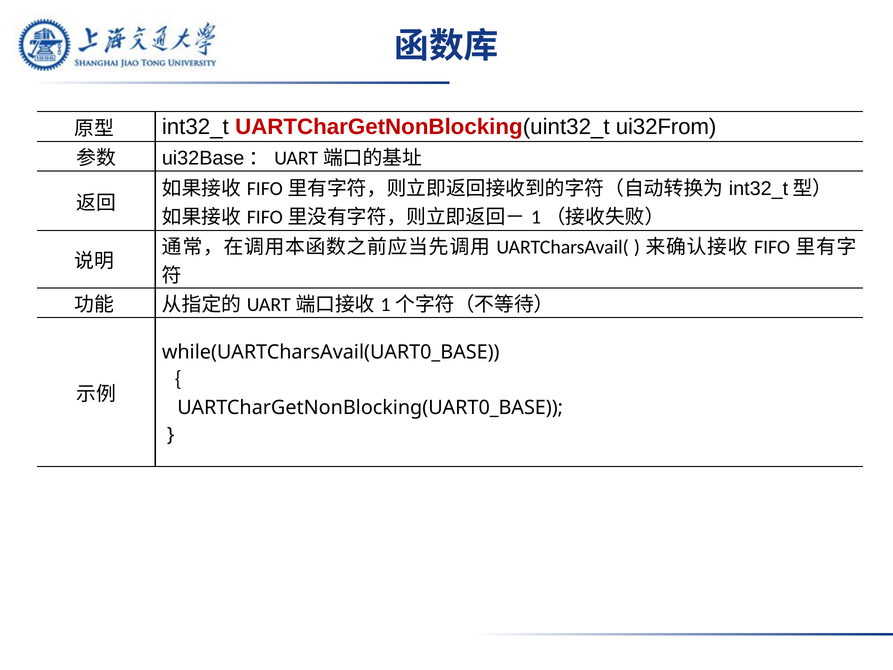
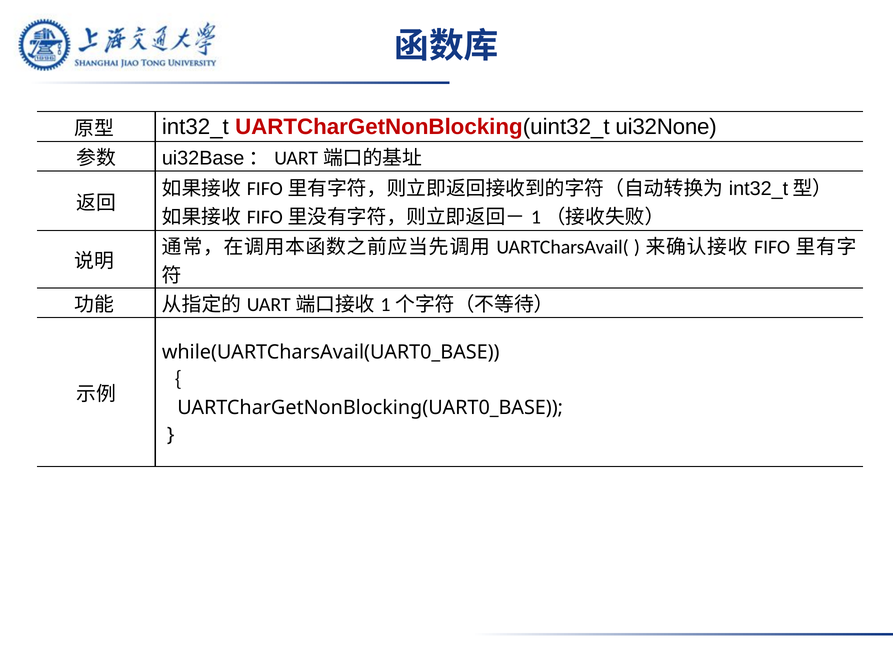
ui32From: ui32From -> ui32None (666, 127)
